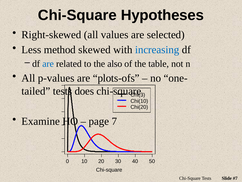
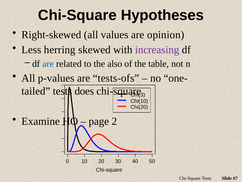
selected: selected -> opinion (166, 35)
method: method -> herring (60, 50)
increasing colour: blue -> purple (157, 50)
plots-ofs: plots-ofs -> tests-ofs (116, 78)
7: 7 -> 2 (114, 121)
